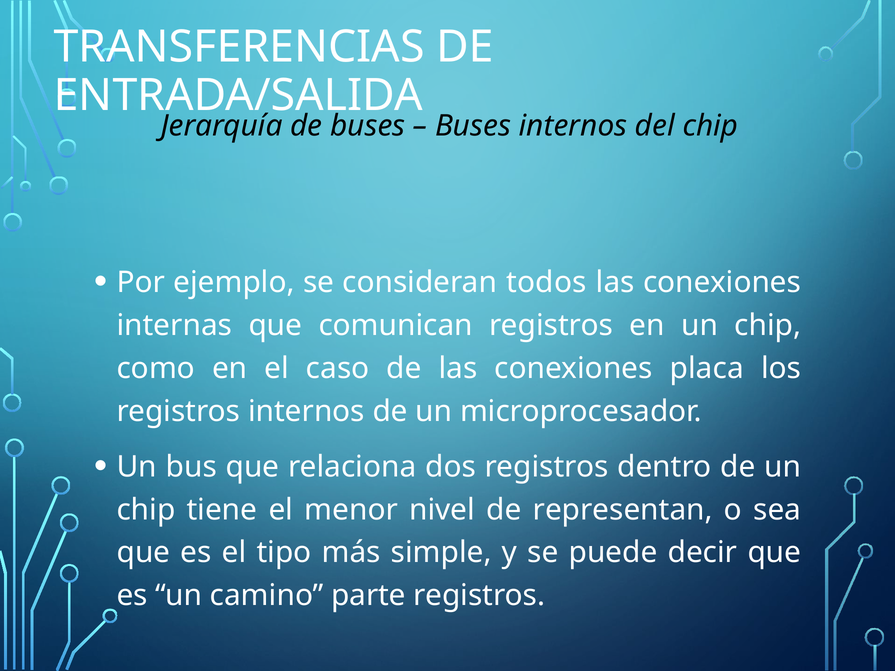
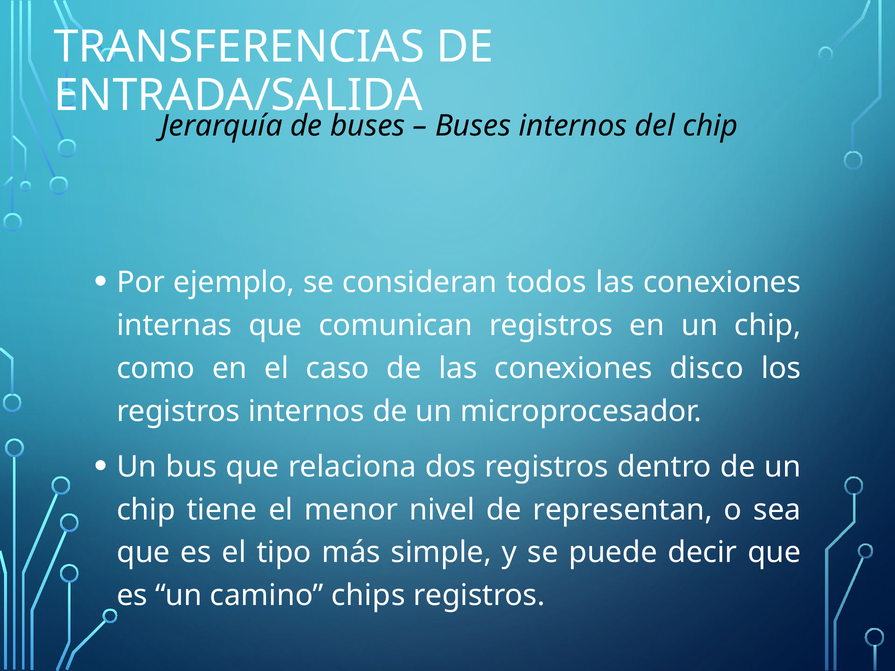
placa: placa -> disco (707, 369)
parte: parte -> chips (368, 596)
